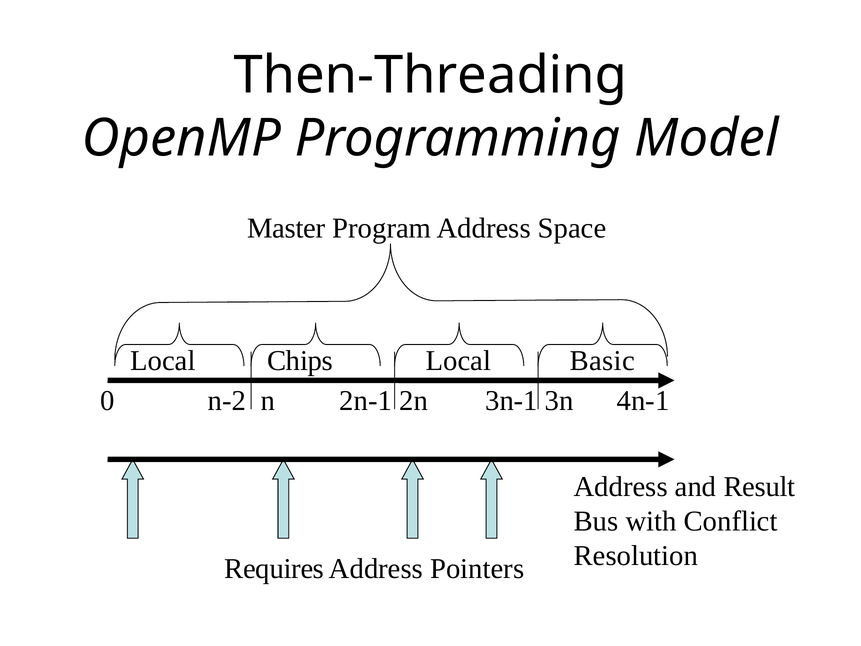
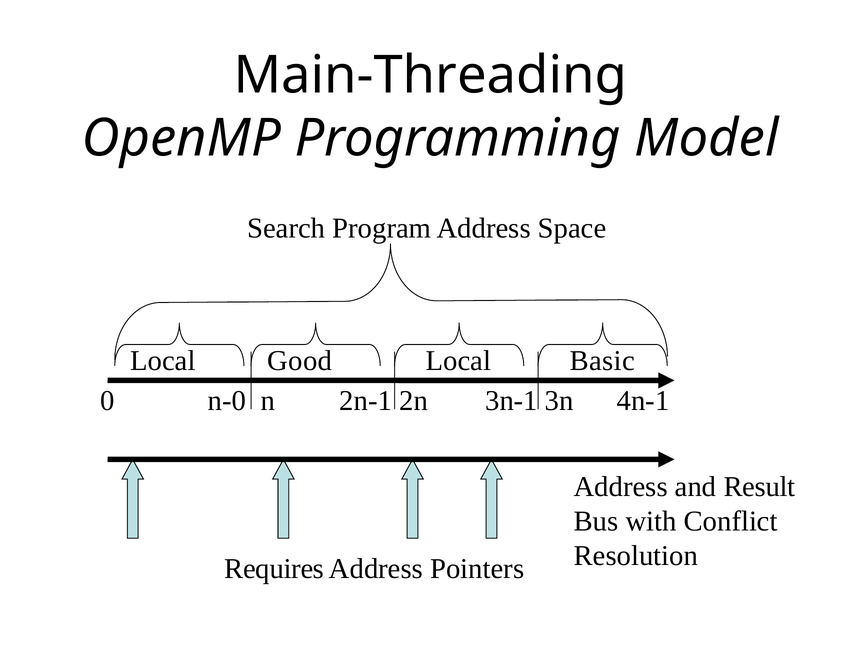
Then-Threading: Then-Threading -> Main-Threading (430, 75)
Master: Master -> Search (286, 228)
Chips: Chips -> Good (300, 361)
n-2: n-2 -> n-0 (227, 400)
